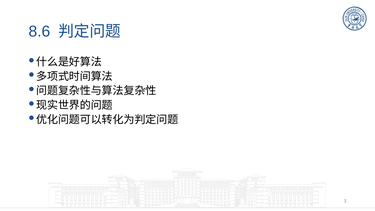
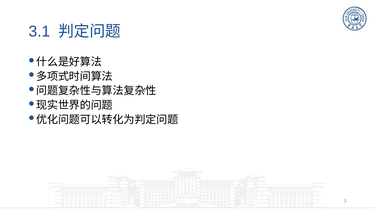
8.6: 8.6 -> 3.1 (39, 32)
